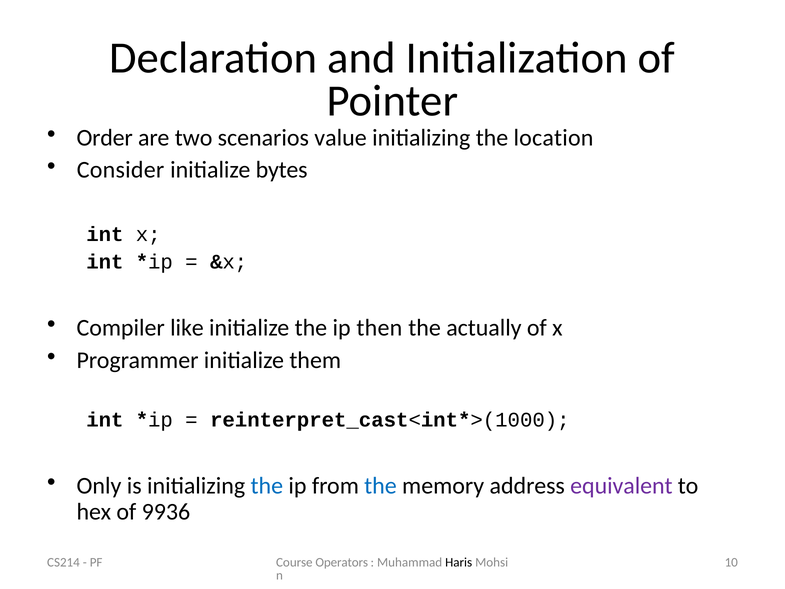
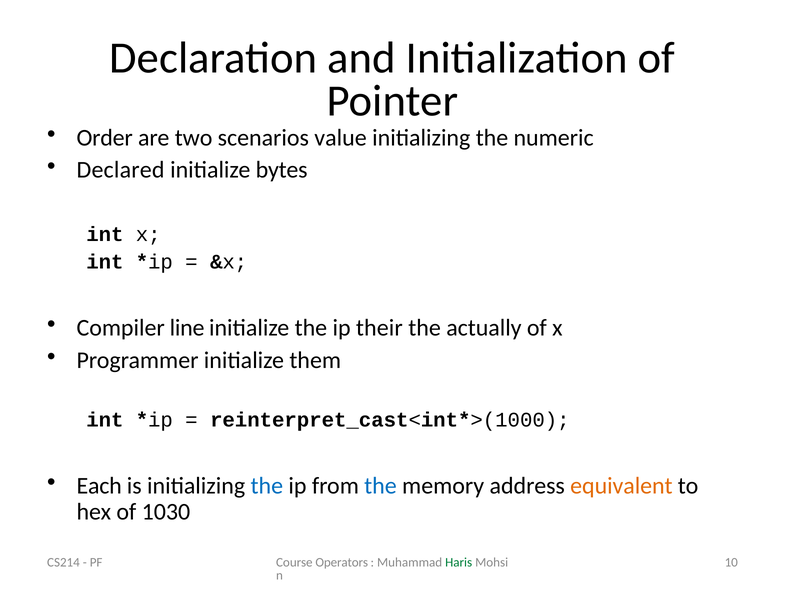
location: location -> numeric (554, 138)
Consider: Consider -> Declared (121, 170)
like: like -> line (187, 328)
then: then -> their (379, 328)
Only: Only -> Each (99, 486)
equivalent colour: purple -> orange (621, 486)
9936: 9936 -> 1030 (166, 511)
Haris colour: black -> green (459, 562)
